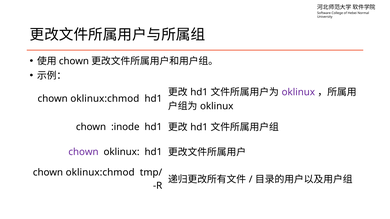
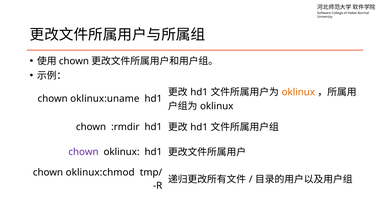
oklinux colour: purple -> orange (298, 92)
oklinux:chmod: oklinux:chmod -> oklinux:uname (105, 99)
:inode: :inode -> :rmdir (125, 127)
